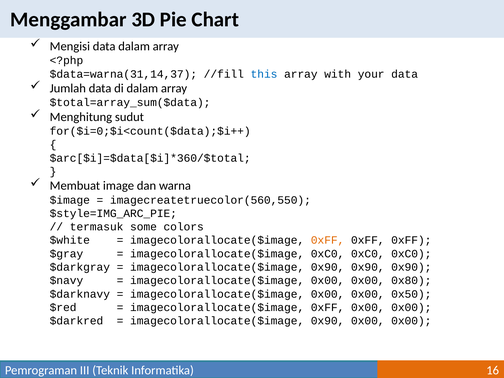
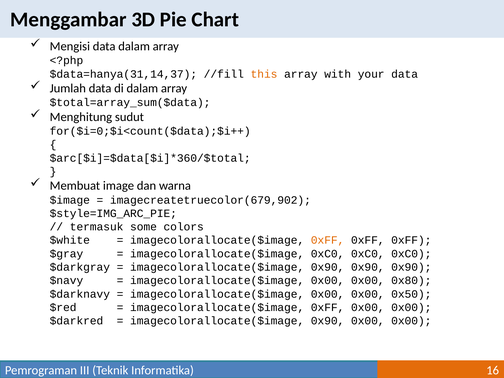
$data=warna(31,14,37: $data=warna(31,14,37 -> $data=hanya(31,14,37 (123, 74)
this colour: blue -> orange (264, 74)
imagecreatetruecolor(560,550: imagecreatetruecolor(560,550 -> imagecreatetruecolor(679,902 (210, 200)
